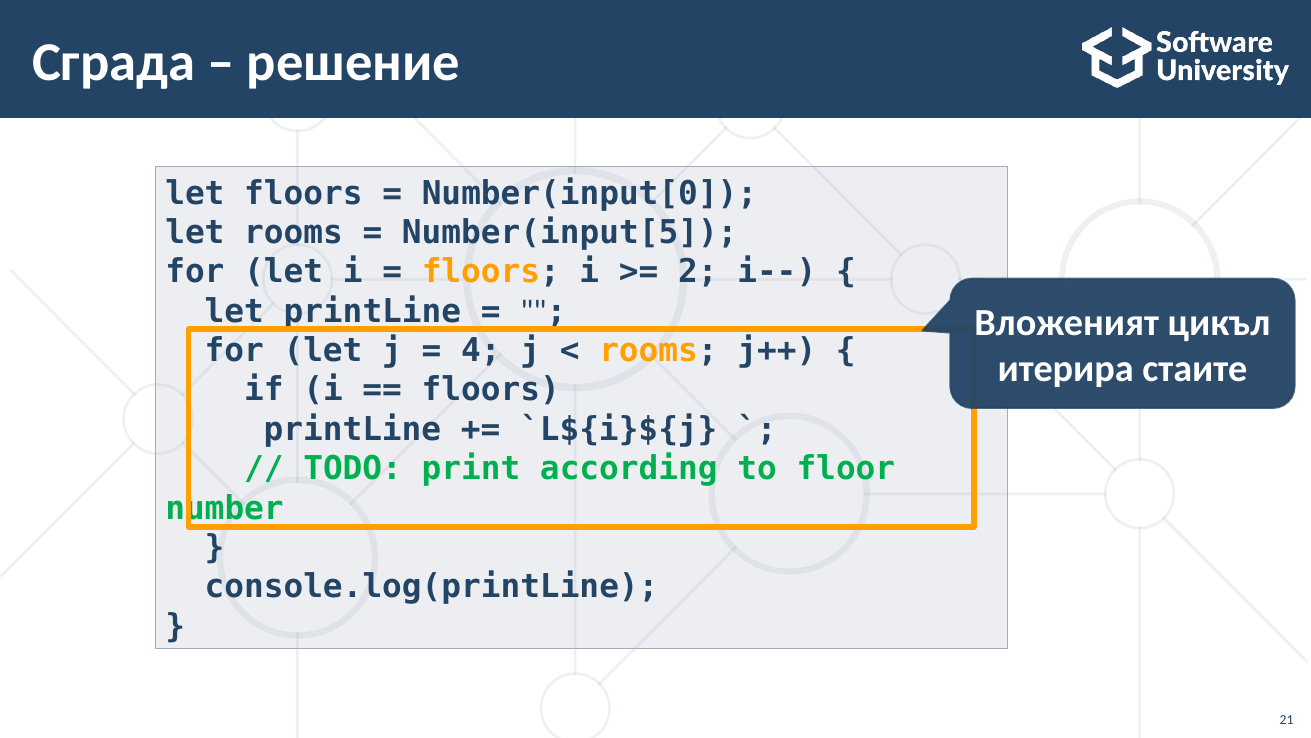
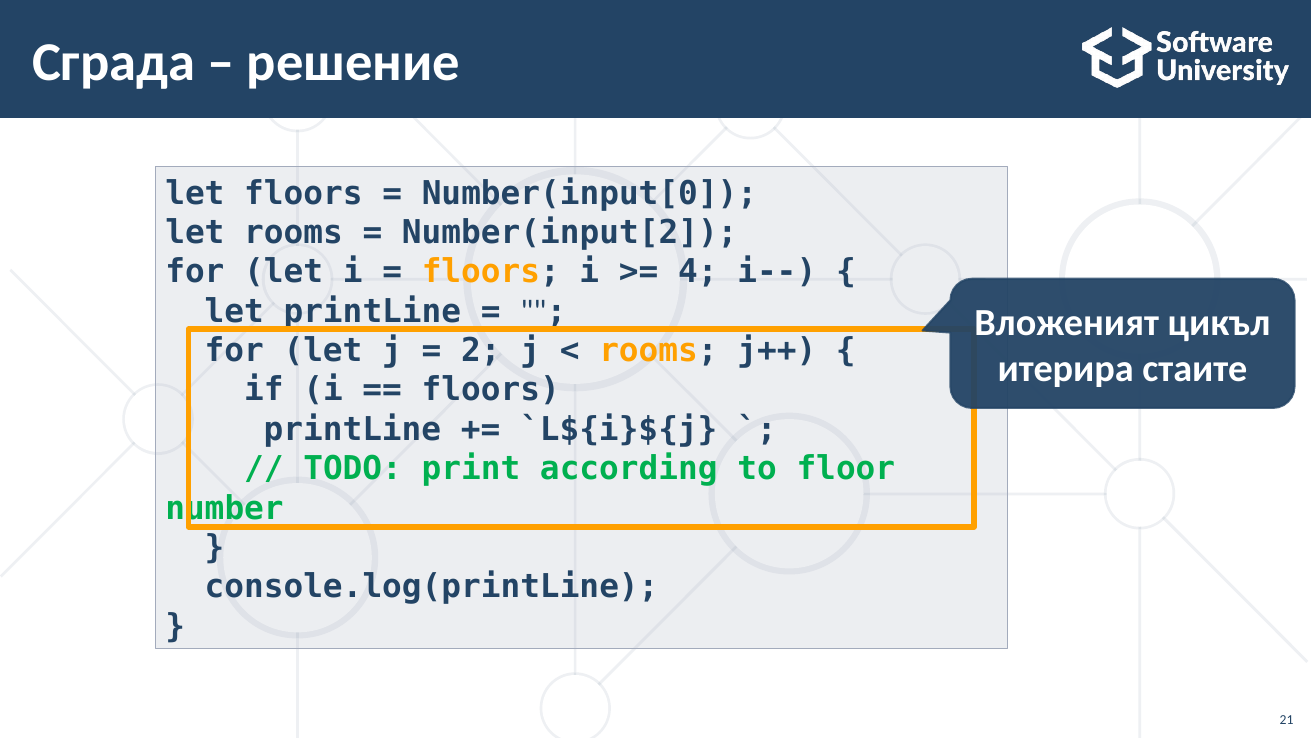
Number(input[5: Number(input[5 -> Number(input[2 (570, 232)
2: 2 -> 4 (698, 272)
4: 4 -> 2 (481, 350)
